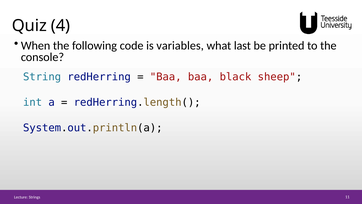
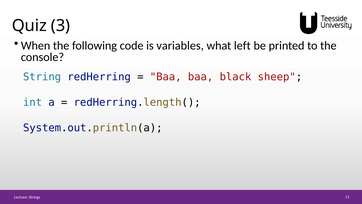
4: 4 -> 3 (61, 26)
last: last -> left (242, 46)
